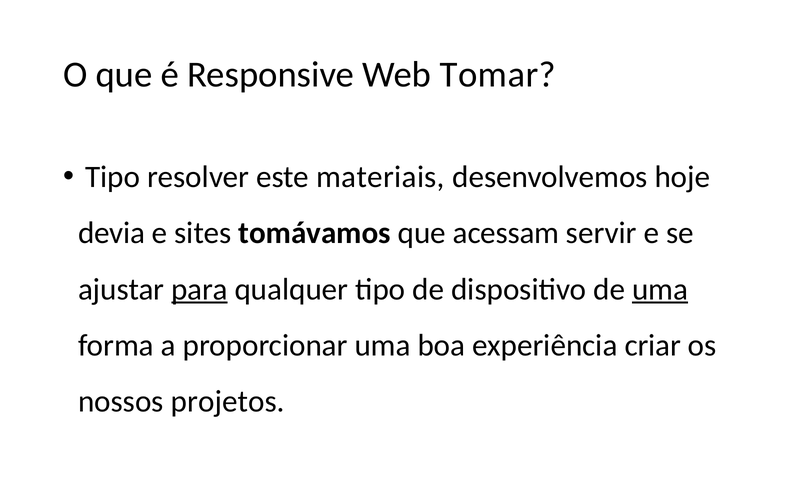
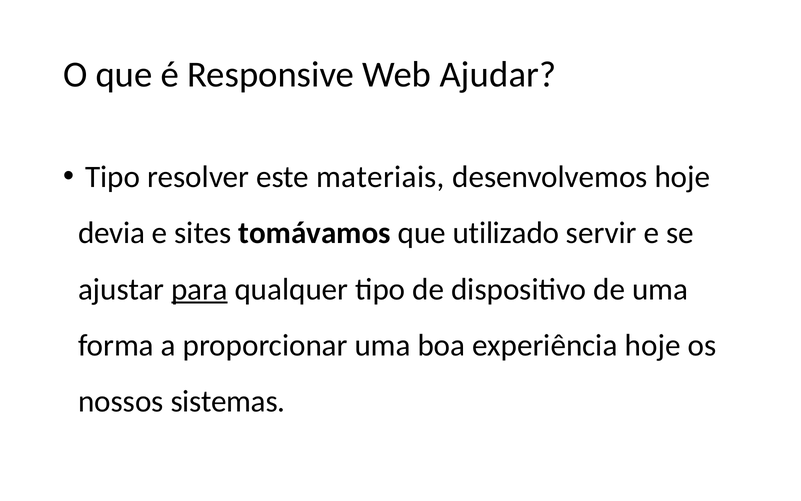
Tomar: Tomar -> Ajudar (498, 75)
acessam: acessam -> utilizado (506, 233)
uma underline: present -> none (660, 289)
experiência criar: criar -> hoje (653, 345)
projetos: projetos -> sistemas (228, 401)
